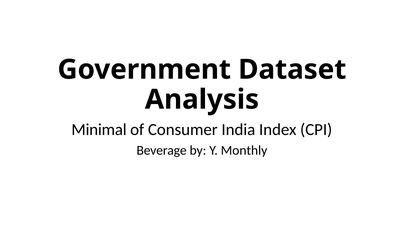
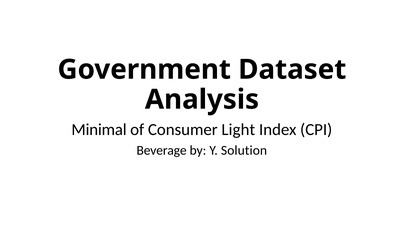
India: India -> Light (238, 130)
Monthly: Monthly -> Solution (244, 150)
